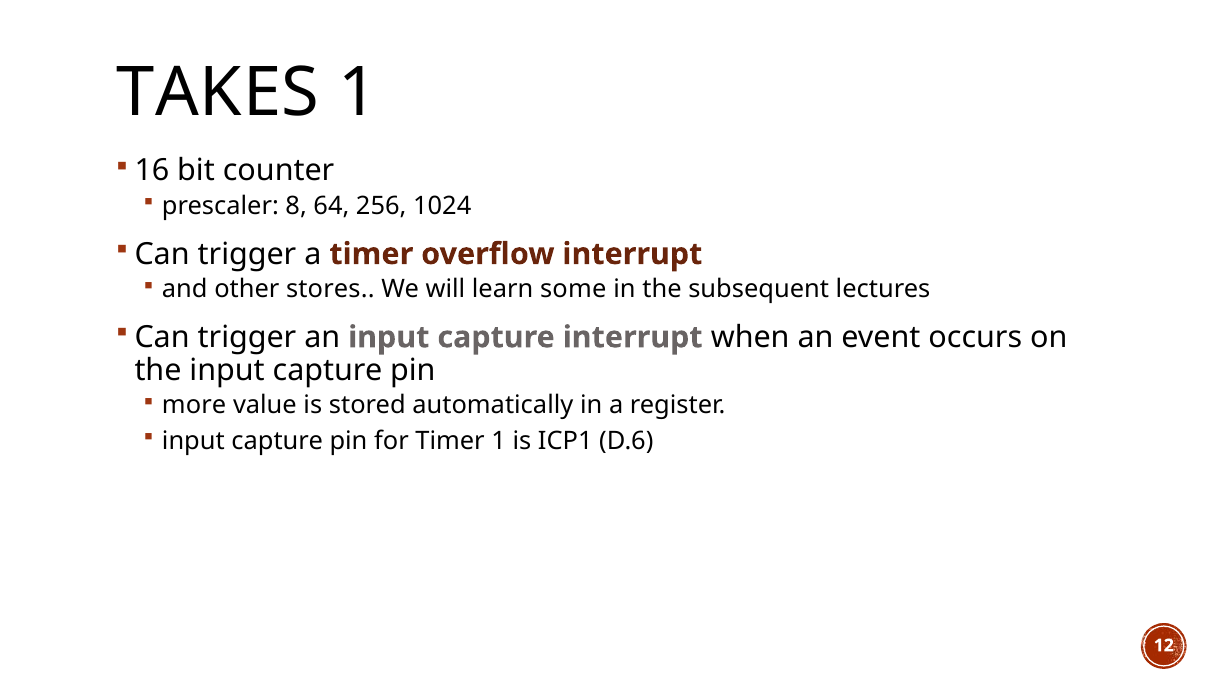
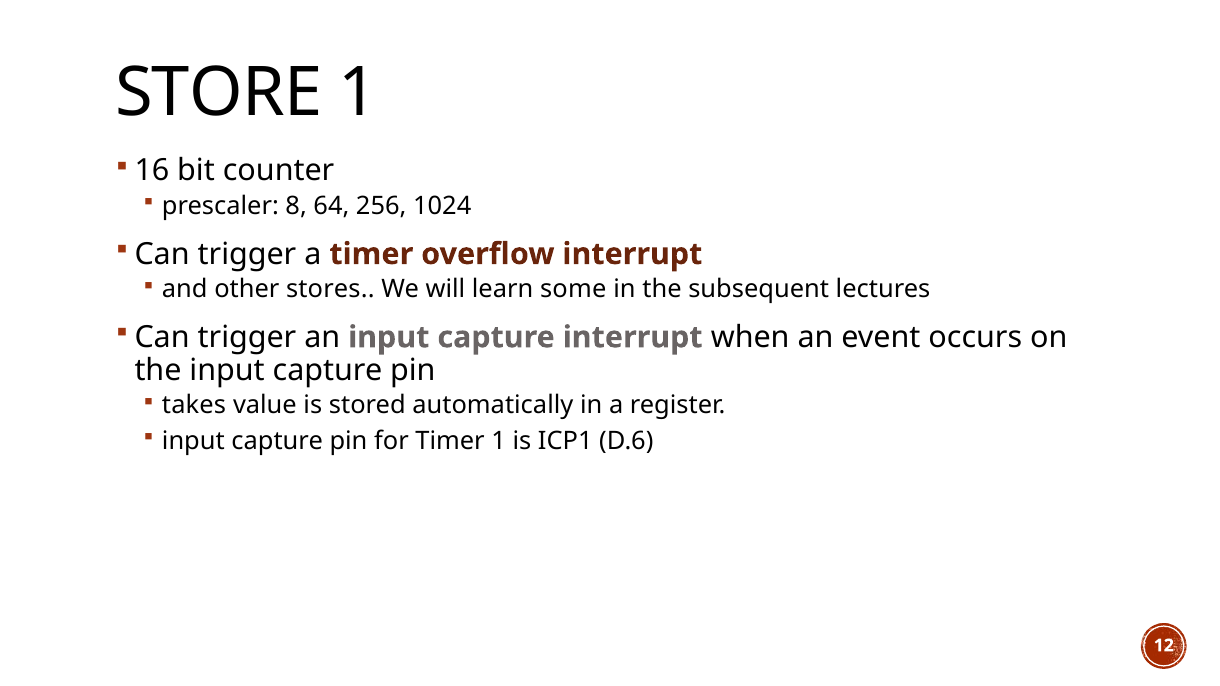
TAKES: TAKES -> STORE (219, 93)
more: more -> takes (194, 406)
